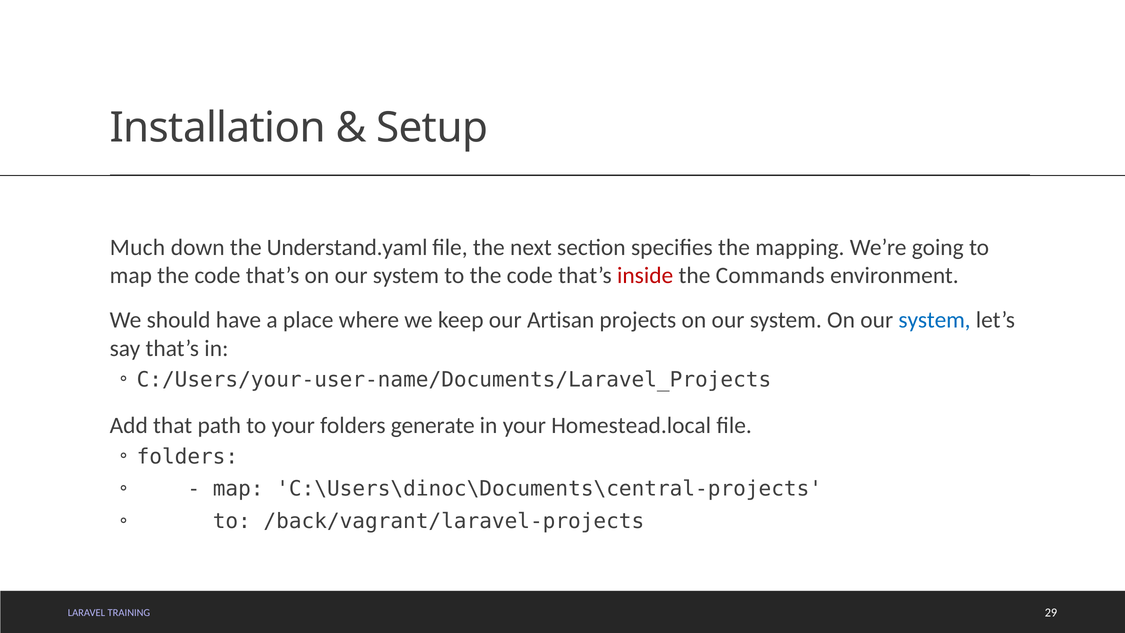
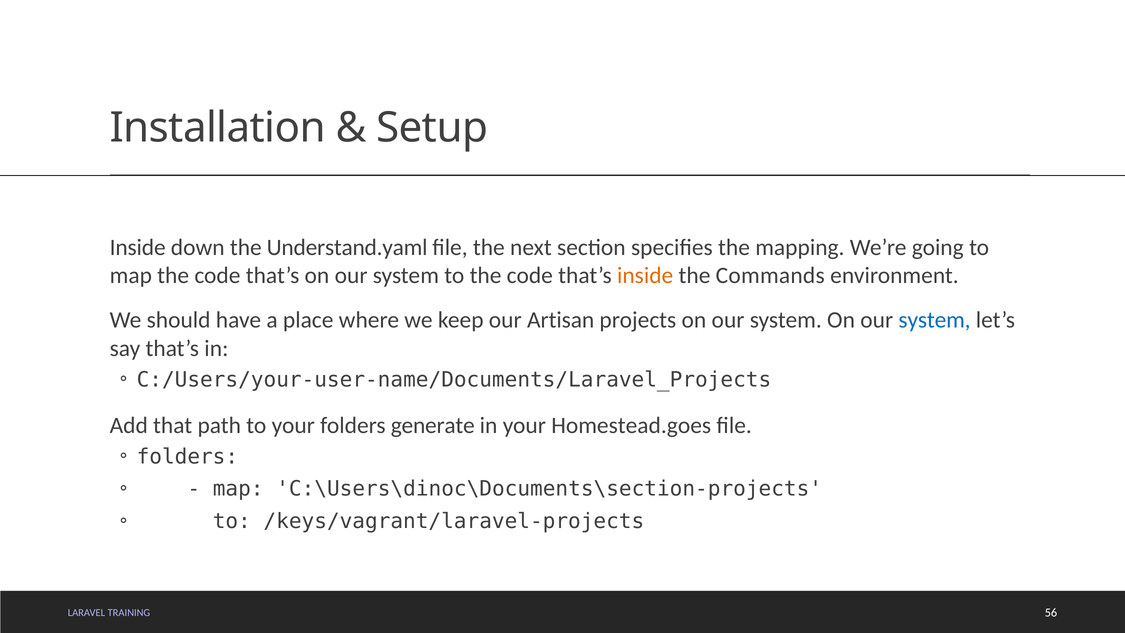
Much: Much -> Inside (138, 247)
inside colour: red -> orange (645, 276)
Homestead.local: Homestead.local -> Homestead.goes (631, 425)
C:\Users\dinoc\Documents\central-projects: C:\Users\dinoc\Documents\central-projects -> C:\Users\dinoc\Documents\section-projects (549, 489)
/back/vagrant/laravel-projects: /back/vagrant/laravel-projects -> /keys/vagrant/laravel-projects (454, 521)
29: 29 -> 56 (1051, 612)
